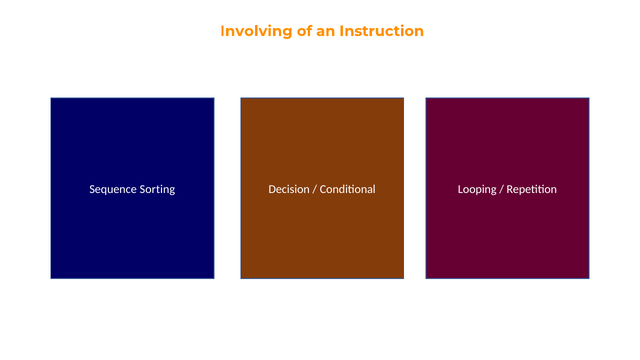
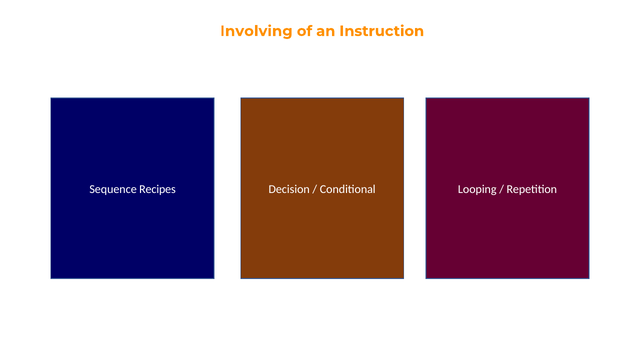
Sorting: Sorting -> Recipes (157, 189)
